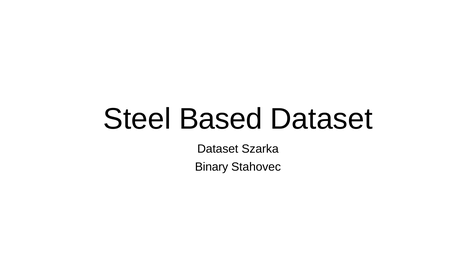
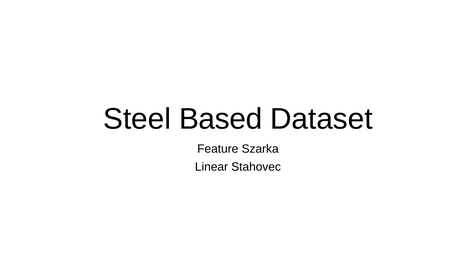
Dataset: Dataset -> Feature (218, 149)
Binary: Binary -> Linear (212, 167)
